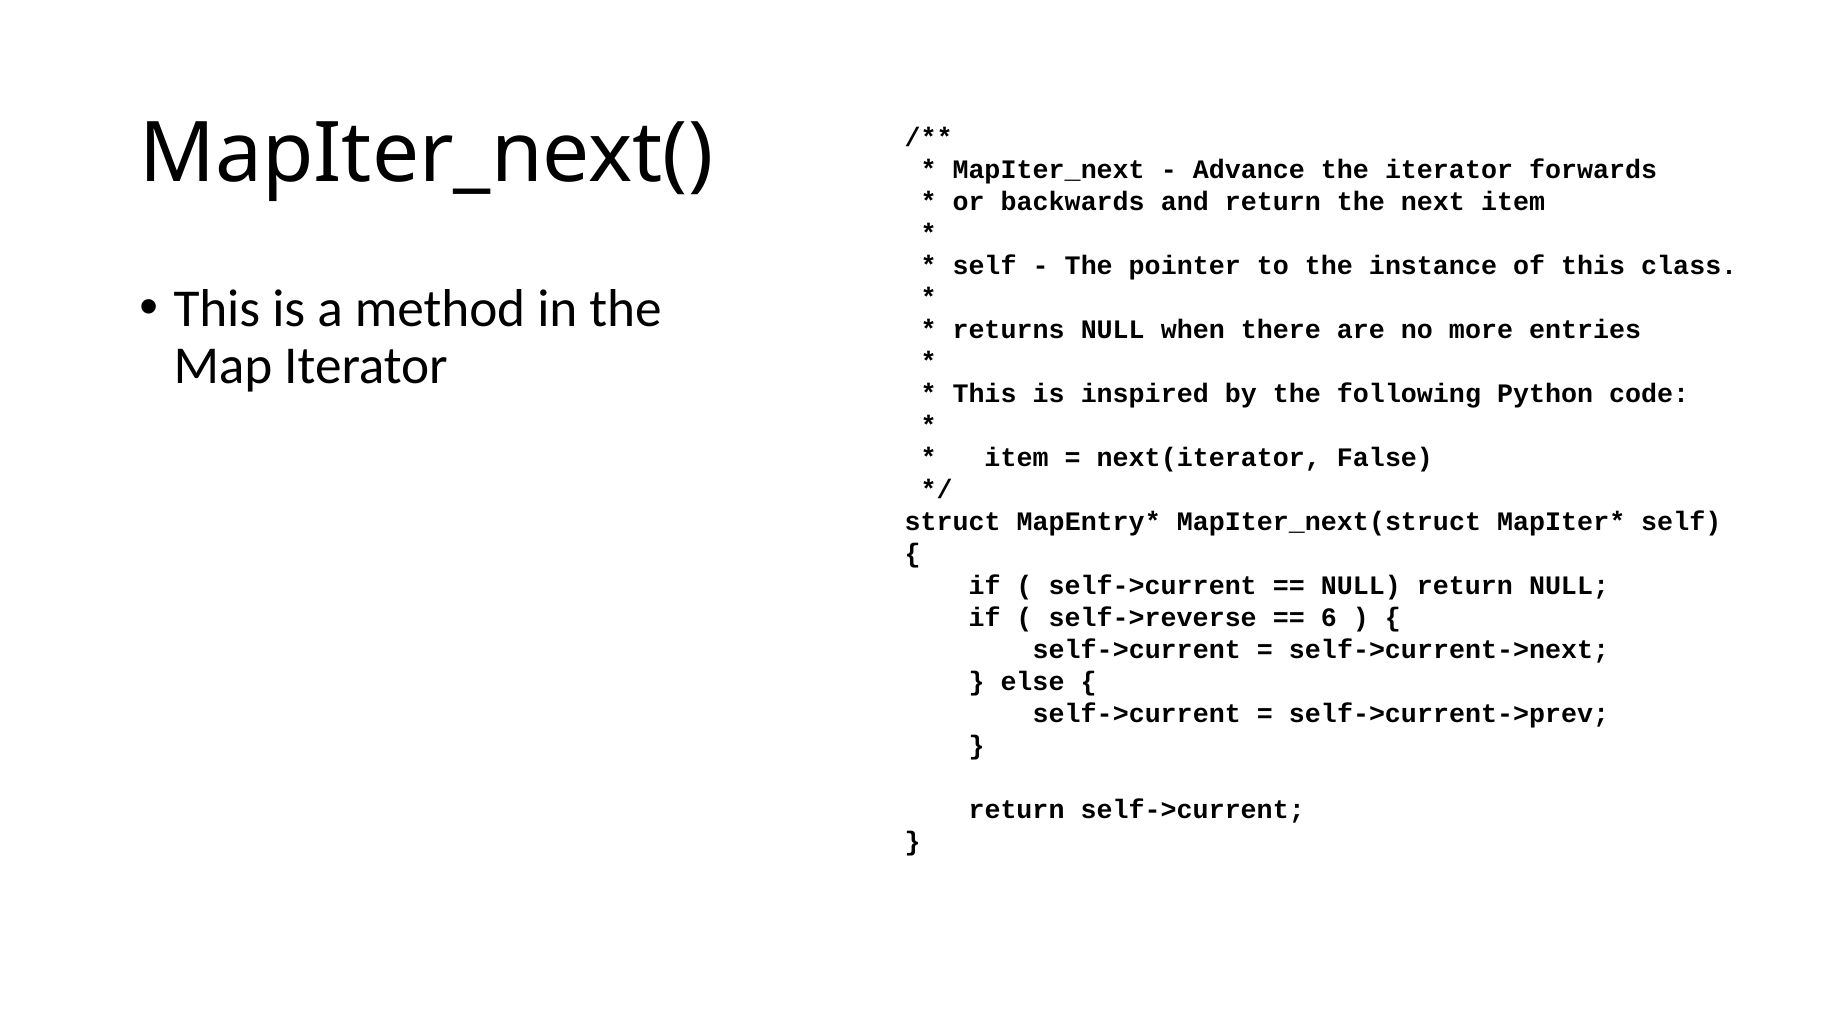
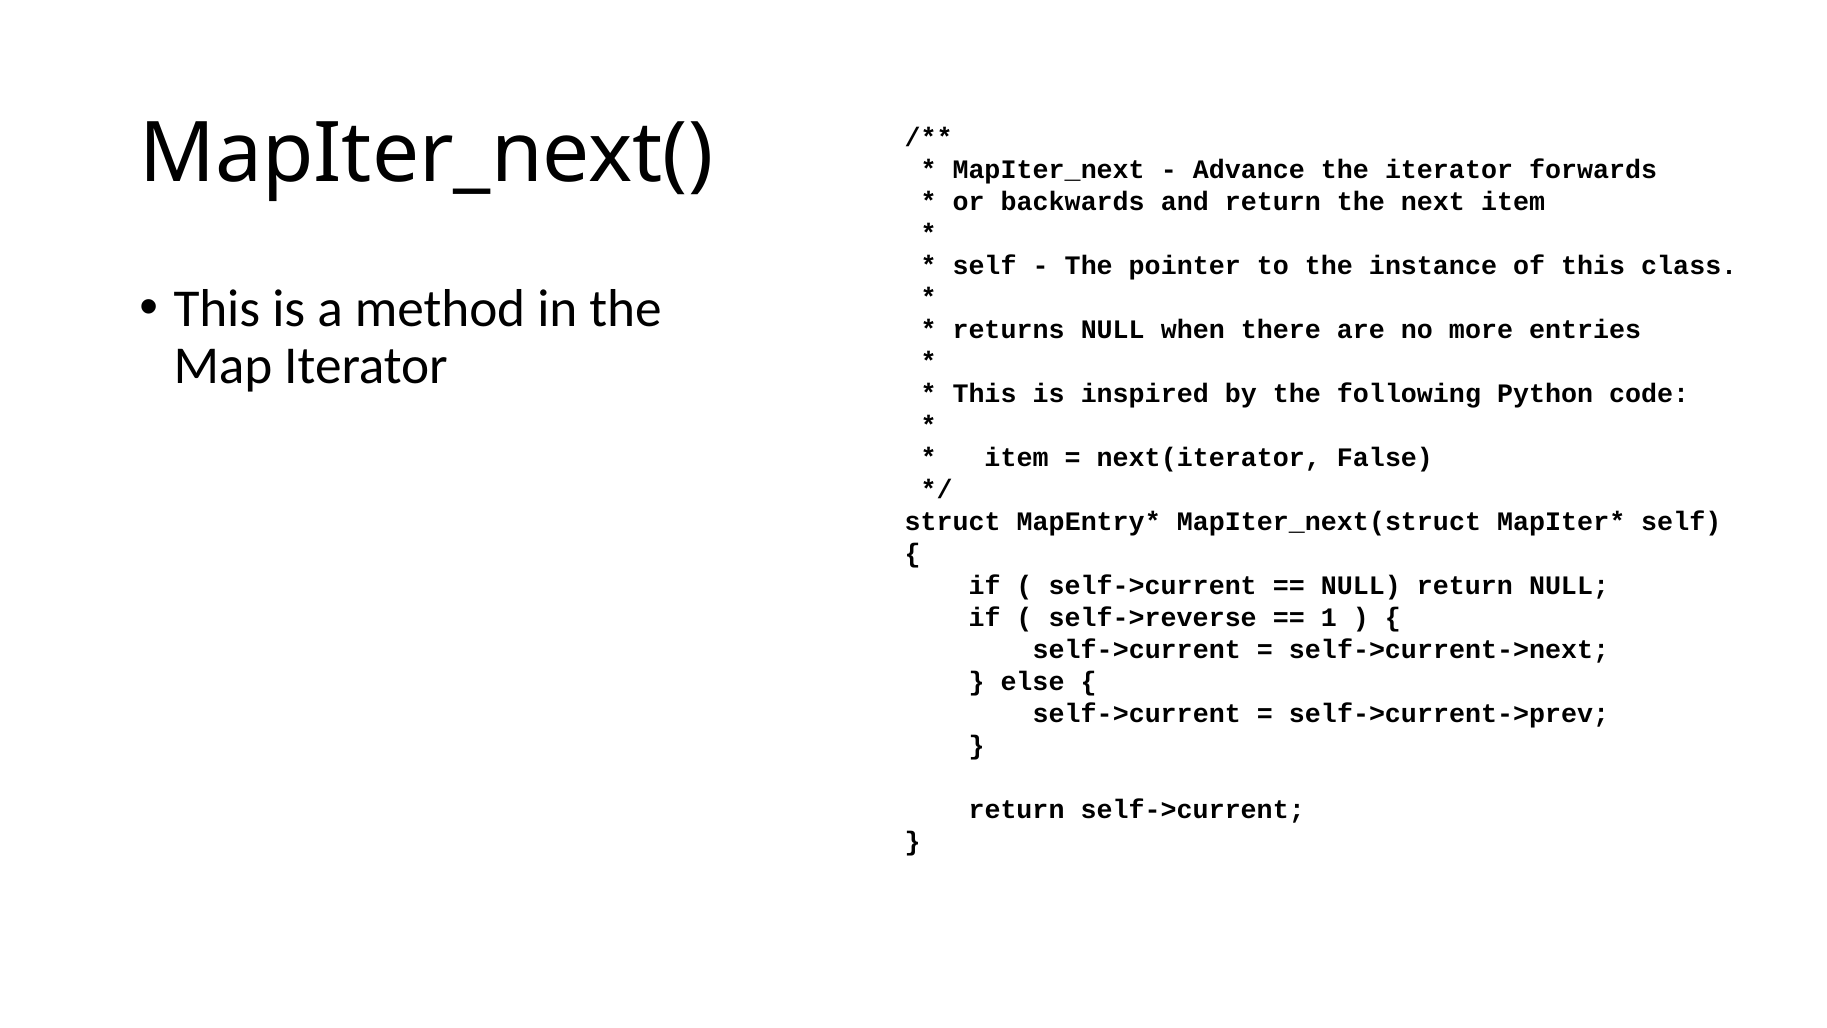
6: 6 -> 1 (1329, 618)
